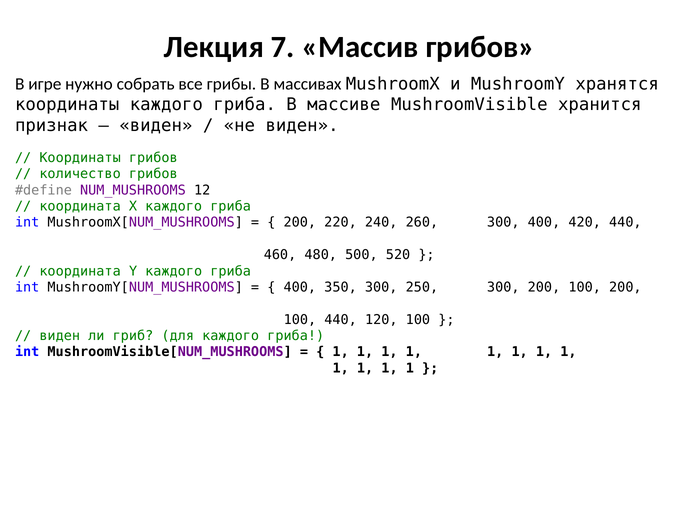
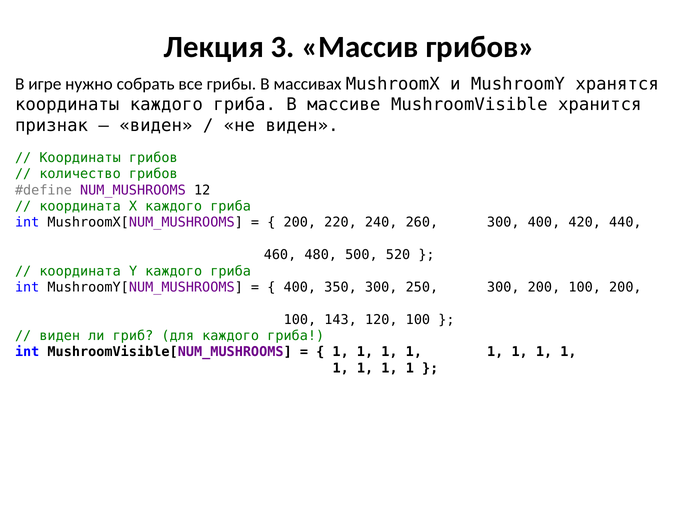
7: 7 -> 3 (283, 47)
100 440: 440 -> 143 (341, 320)
